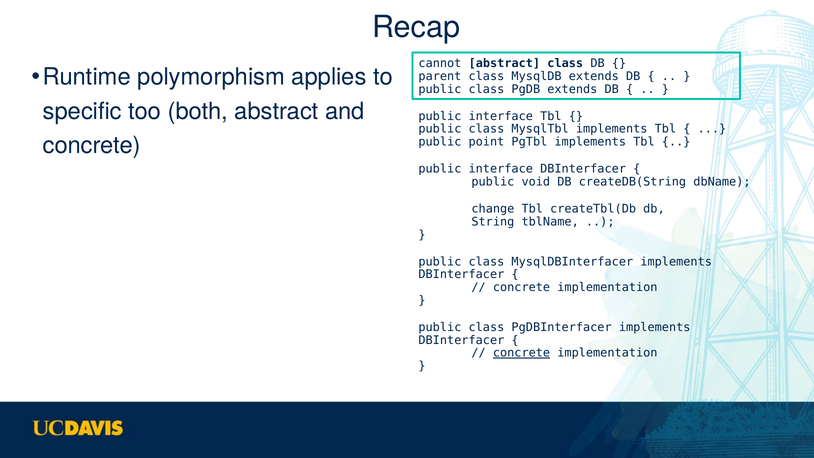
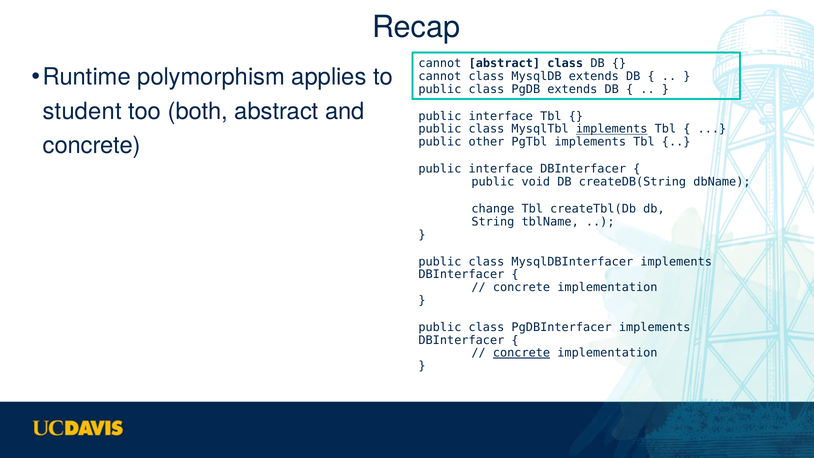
parent: parent -> cannot (440, 76)
specific: specific -> student (82, 111)
implements underline: none -> present (612, 129)
point: point -> other (486, 142)
